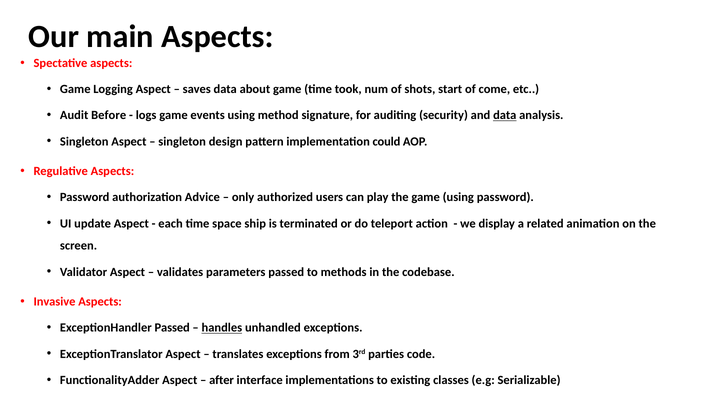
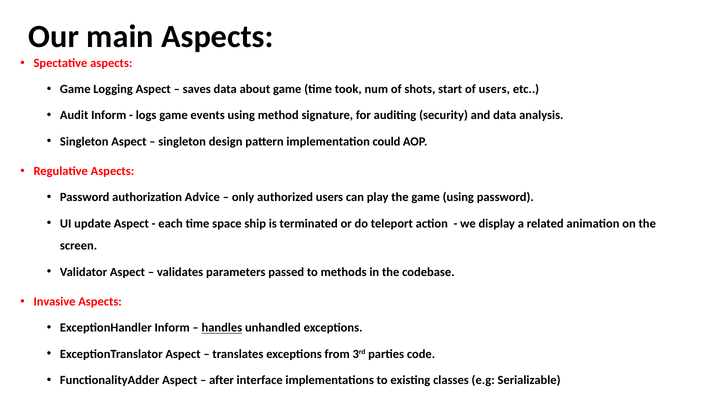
of come: come -> users (494, 89)
Audit Before: Before -> Inform (109, 115)
data underline: present -> none (505, 115)
ExceptionHandler Passed: Passed -> Inform (172, 328)
